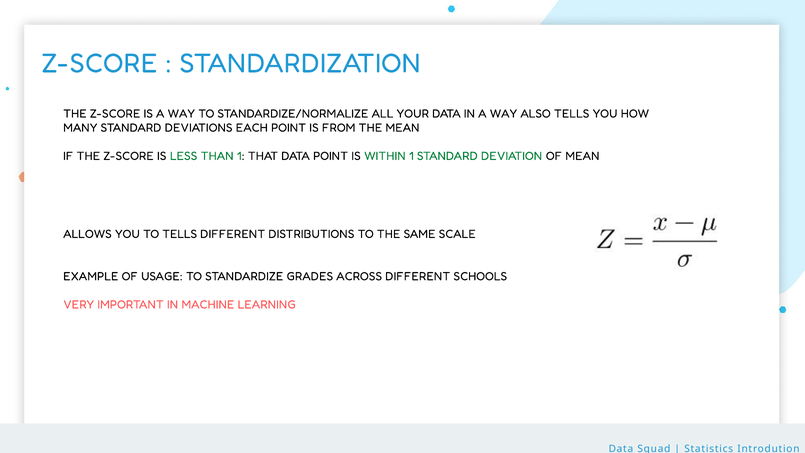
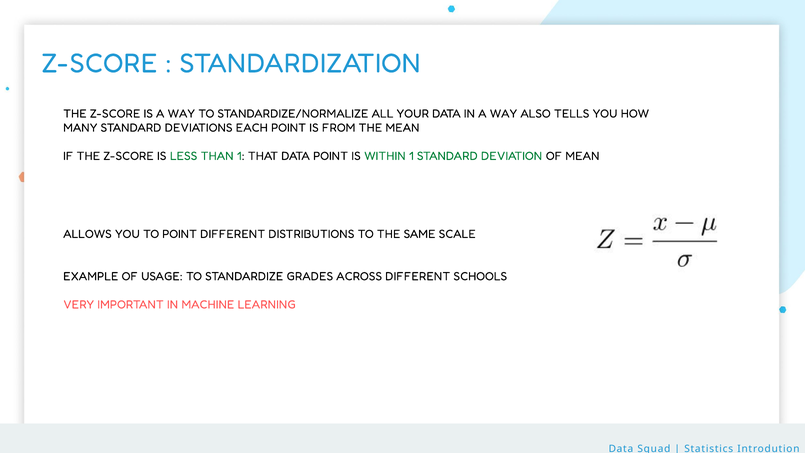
TO TELLS: TELLS -> POINT (180, 234)
